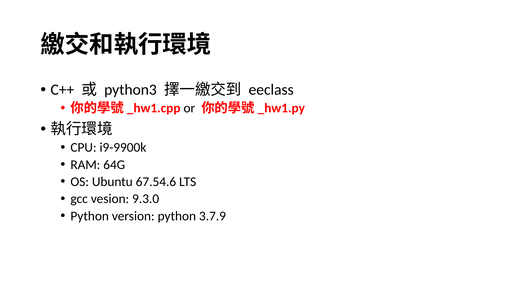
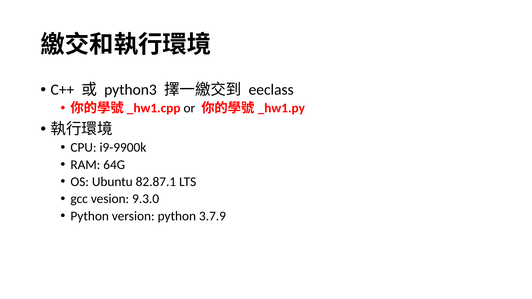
67.54.6: 67.54.6 -> 82.87.1 (156, 182)
